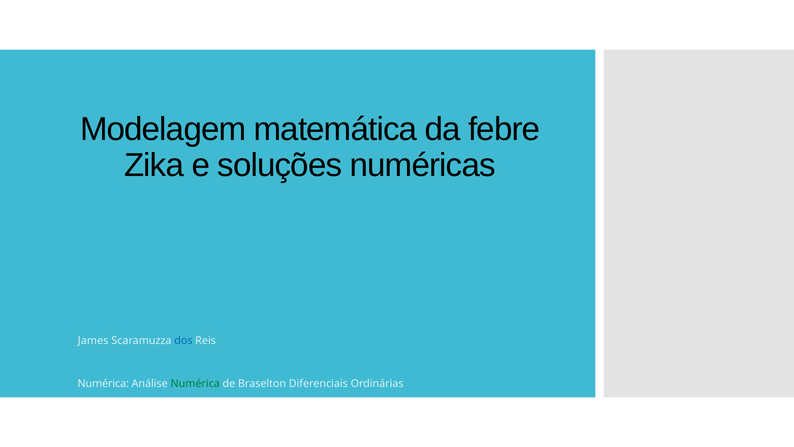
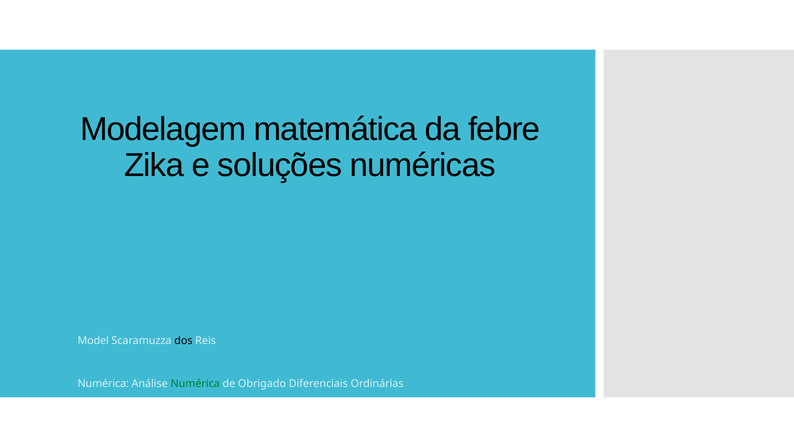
James: James -> Model (93, 340)
dos colour: blue -> black (183, 340)
Braselton: Braselton -> Obrigado (262, 383)
